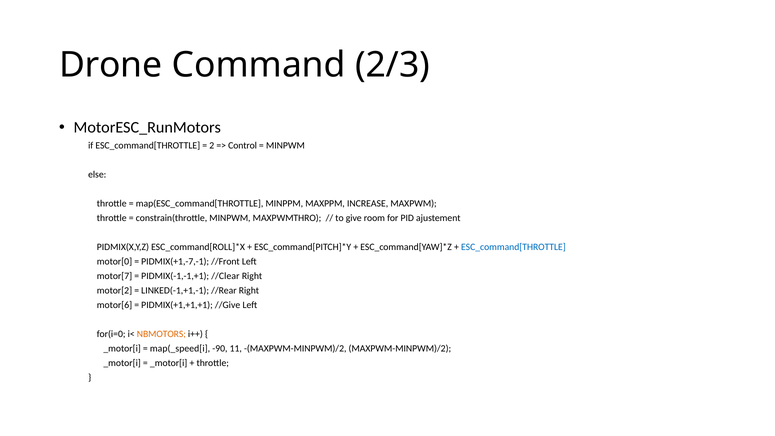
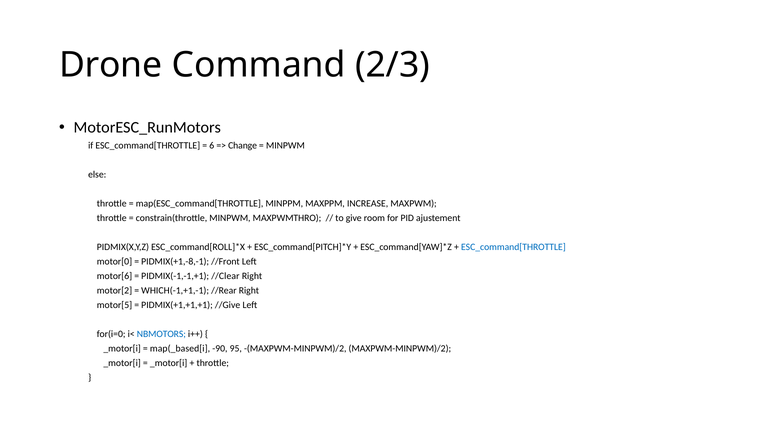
2: 2 -> 6 (212, 146)
Control: Control -> Change (243, 146)
PIDMIX(+1,-7,-1: PIDMIX(+1,-7,-1 -> PIDMIX(+1,-8,-1 (175, 261)
motor[7: motor[7 -> motor[6 (115, 276)
LINKED(-1,+1,-1: LINKED(-1,+1,-1 -> WHICH(-1,+1,-1 (175, 290)
motor[6: motor[6 -> motor[5 (115, 305)
NBMOTORS colour: orange -> blue (161, 334)
map(_speed[i: map(_speed[i -> map(_based[i (180, 348)
11: 11 -> 95 (236, 348)
